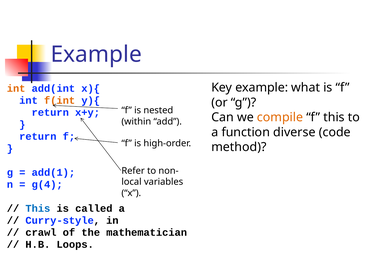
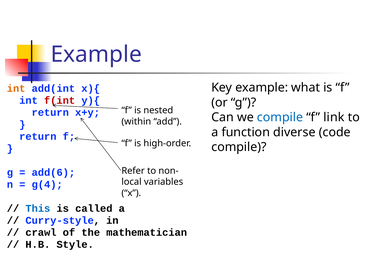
f(int colour: orange -> red (60, 100)
compile colour: orange -> blue (280, 117)
f this: this -> link (334, 117)
method: method -> compile (239, 147)
add(1: add(1 -> add(6 (53, 172)
Loops: Loops -> Style (75, 244)
